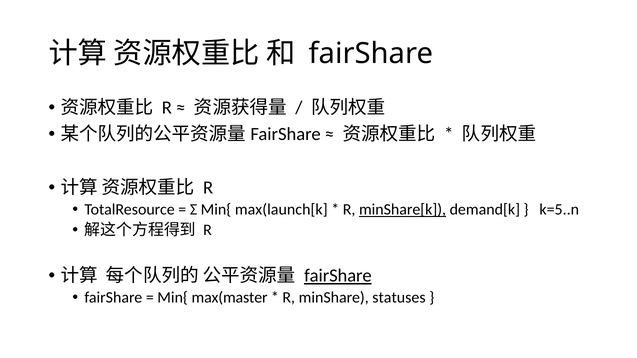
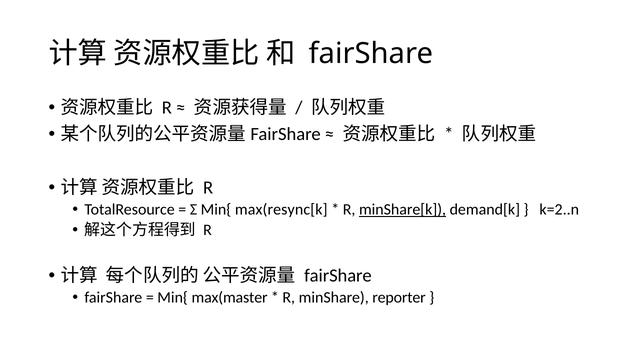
max(launch[k: max(launch[k -> max(resync[k (281, 210)
k=5..n: k=5..n -> k=2..n (559, 210)
fairShare underline: present -> none (338, 276)
statuses: statuses -> reporter (399, 298)
